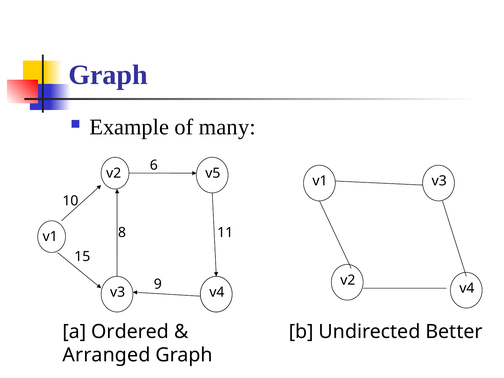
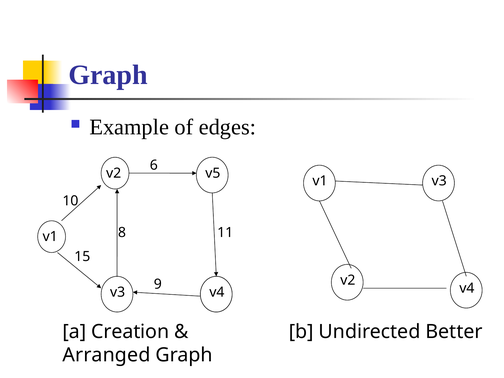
many: many -> edges (227, 127)
Ordered: Ordered -> Creation (130, 332)
